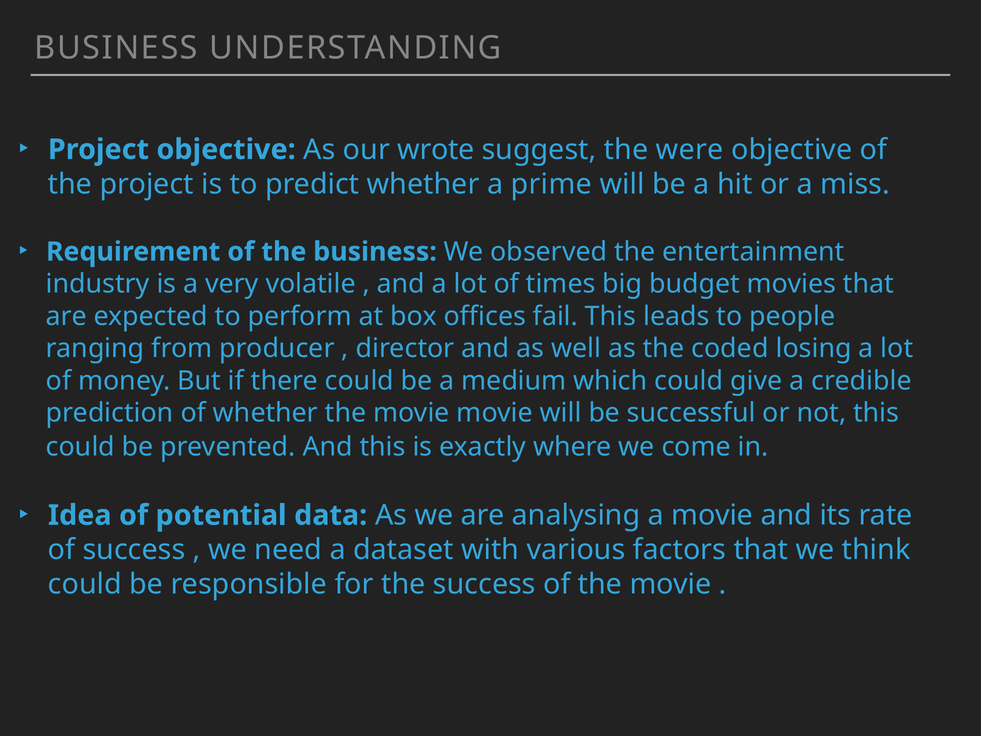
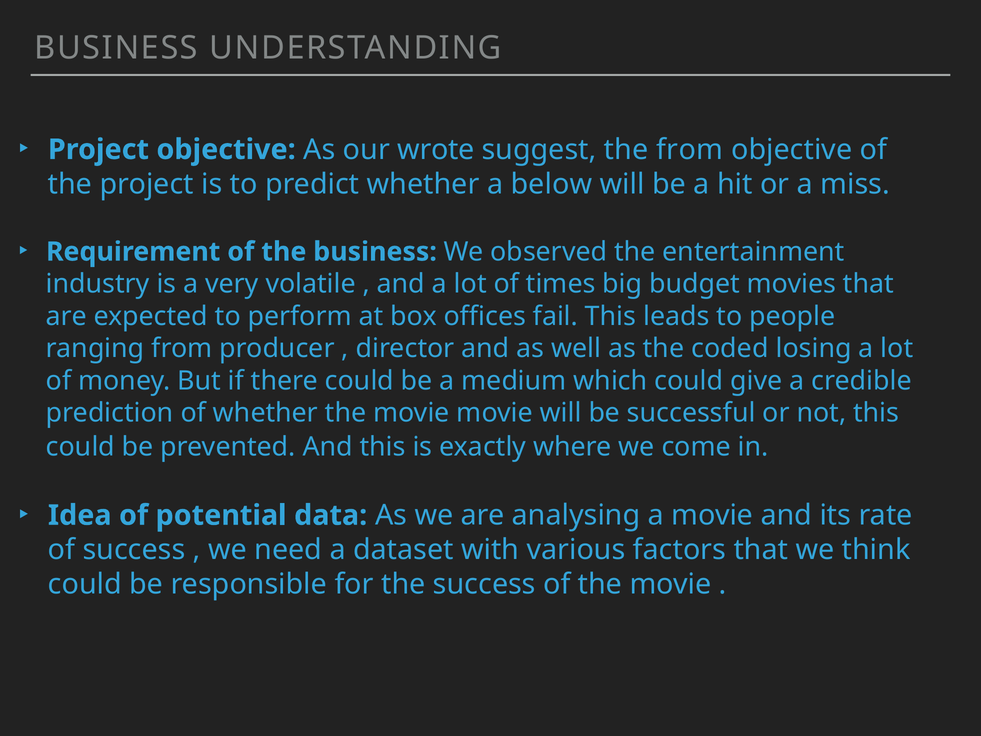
the were: were -> from (690, 149)
prime: prime -> below (551, 184)
